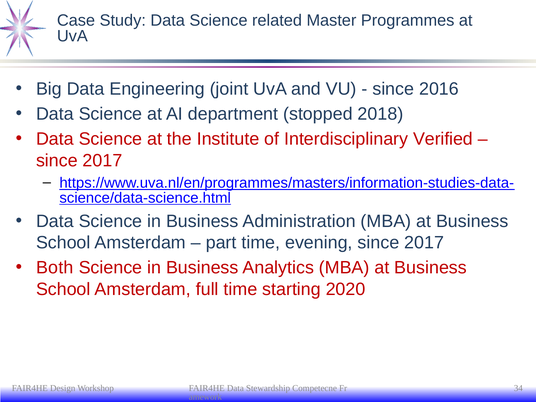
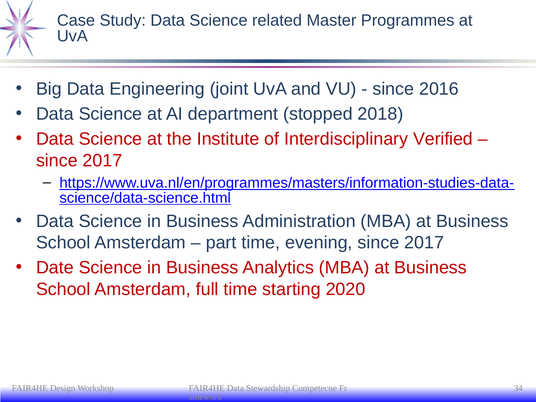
Both: Both -> Date (55, 268)
